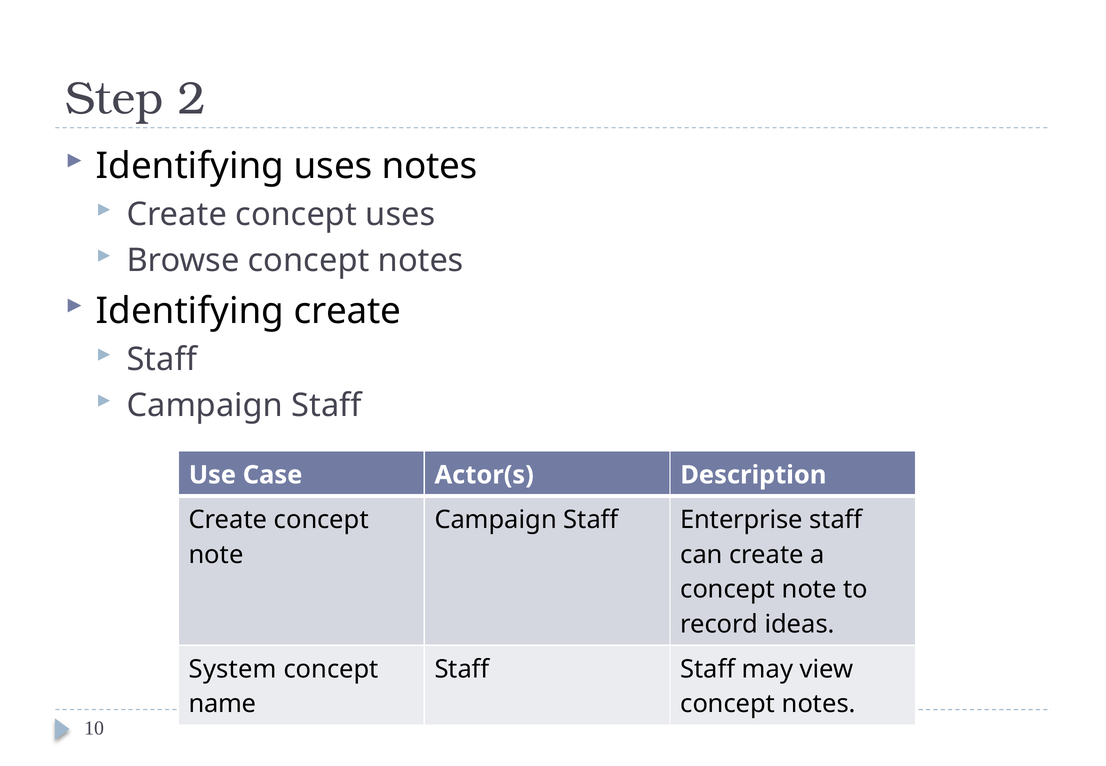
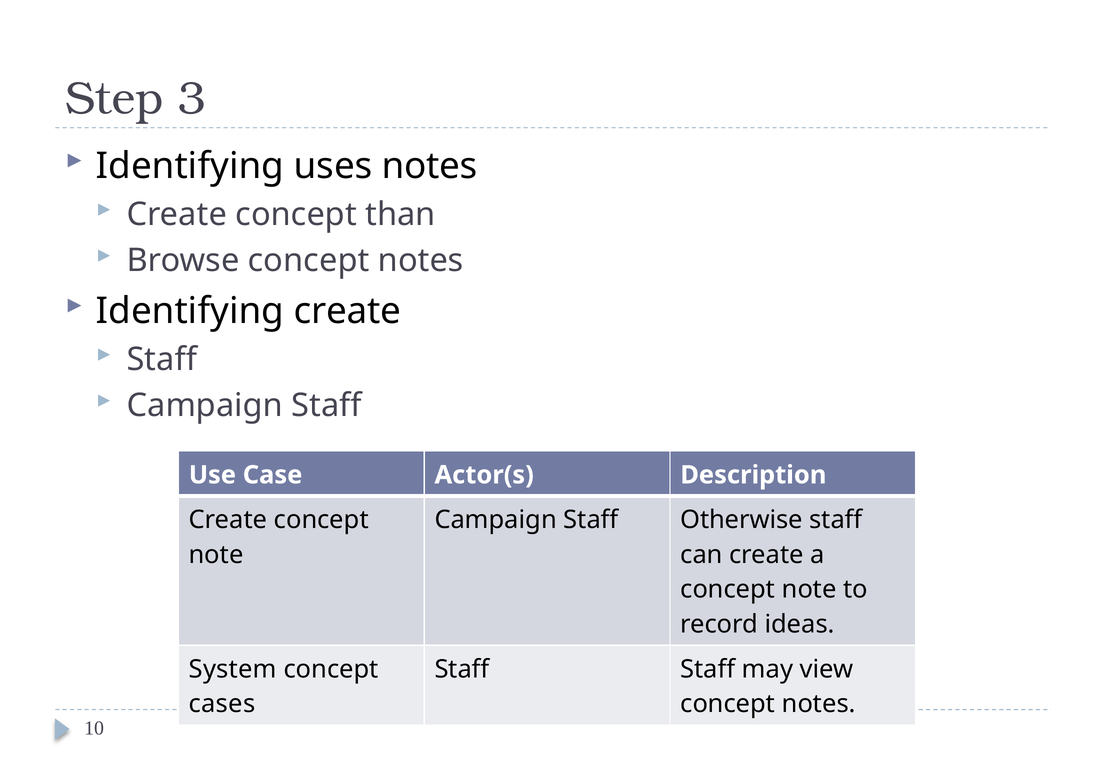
2: 2 -> 3 (192, 99)
concept uses: uses -> than (400, 214)
Enterprise: Enterprise -> Otherwise (741, 520)
name: name -> cases (222, 704)
